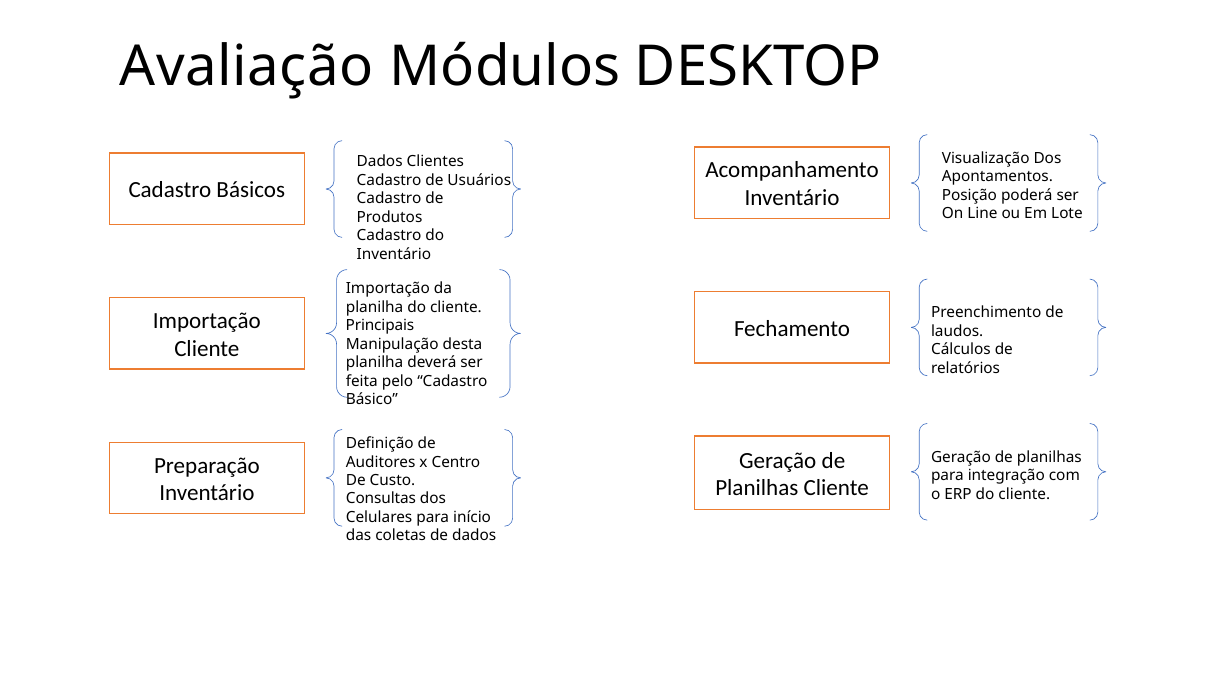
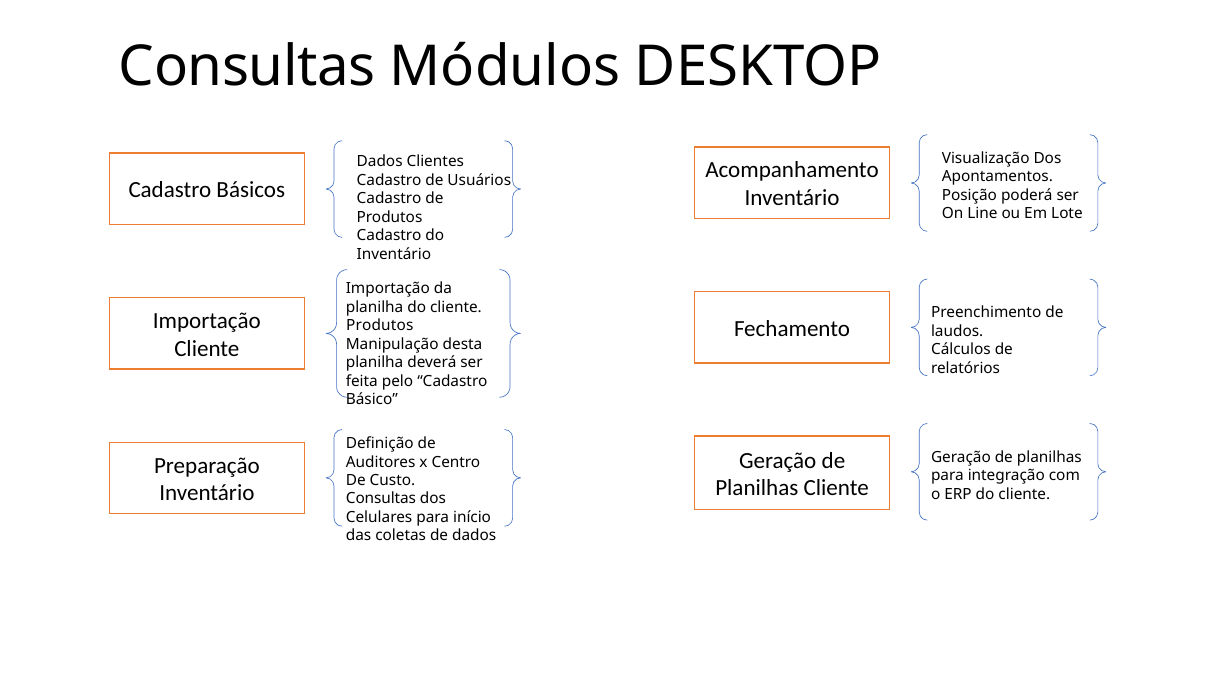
Avaliação: Avaliação -> Consultas (247, 67)
Principais: Principais -> Produtos (380, 325)
